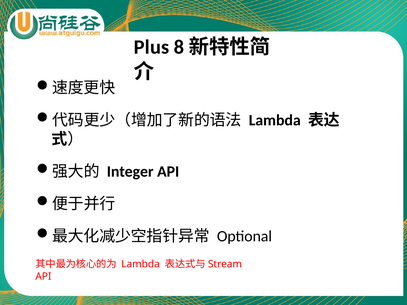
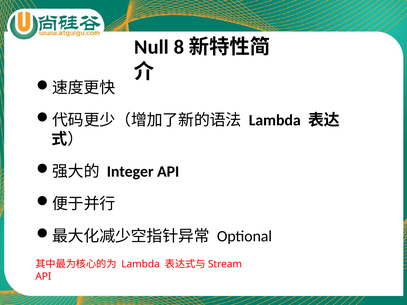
Plus: Plus -> Null (152, 47)
